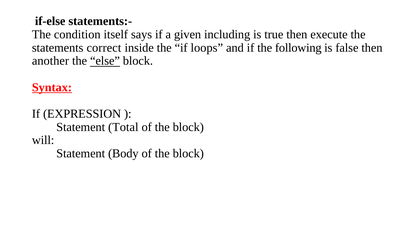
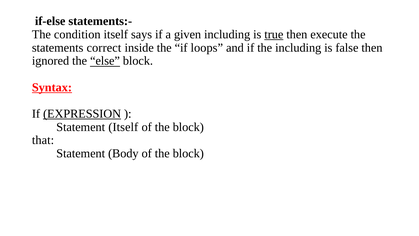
true underline: none -> present (274, 34)
the following: following -> including (298, 48)
another: another -> ignored (51, 61)
EXPRESSION underline: none -> present (82, 114)
Statement Total: Total -> Itself (123, 127)
will: will -> that (43, 140)
